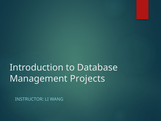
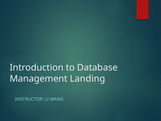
Projects: Projects -> Landing (88, 78)
